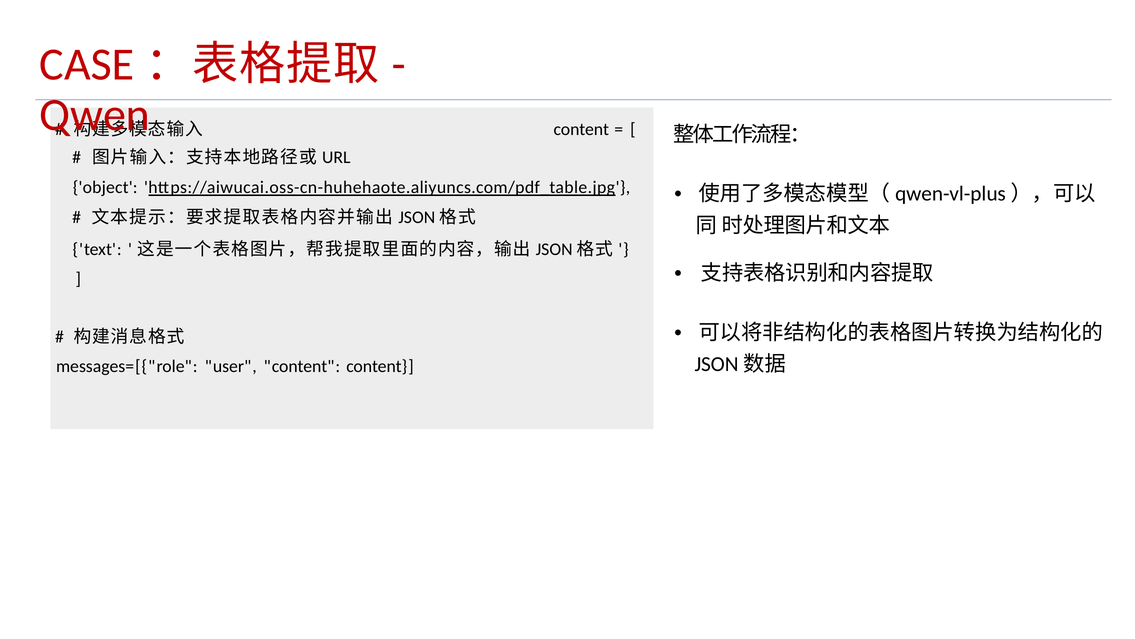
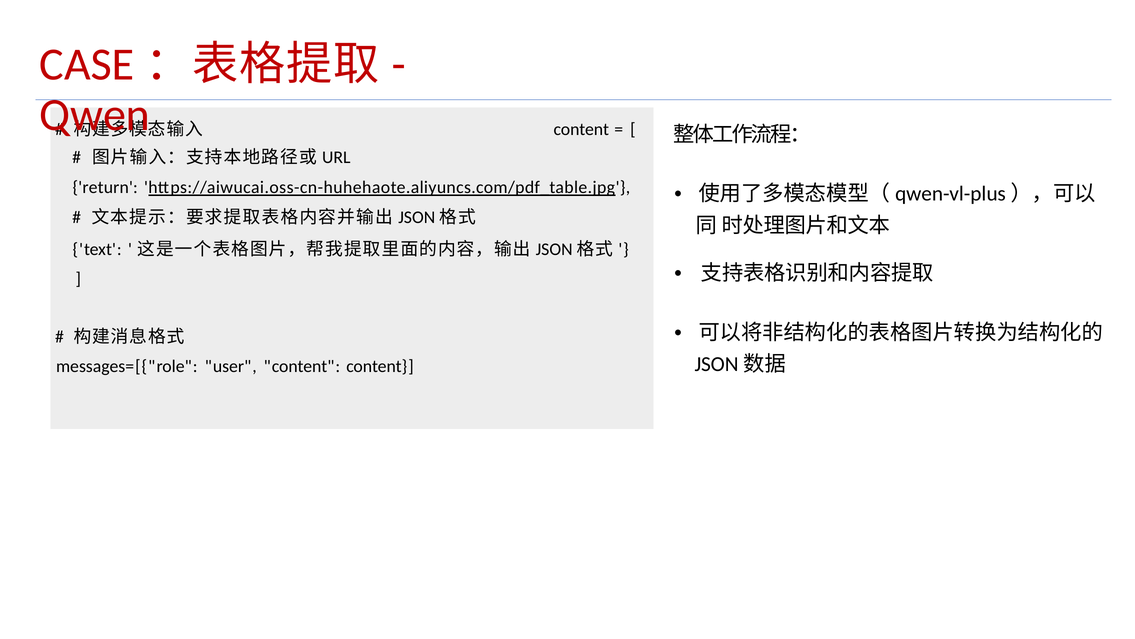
object: object -> return (105, 187)
